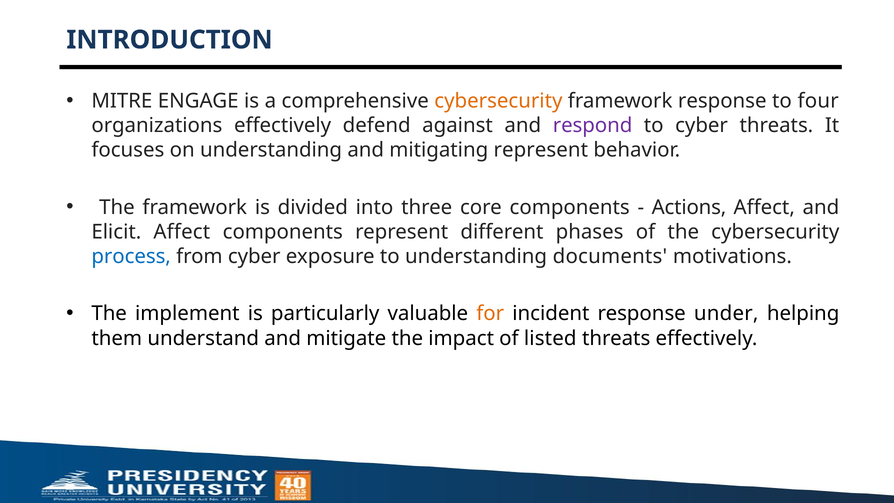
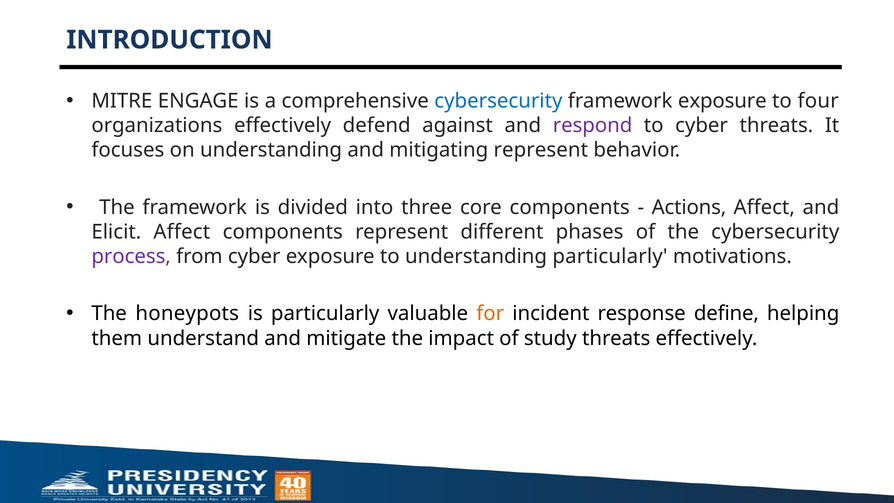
cybersecurity colour: orange -> blue (498, 101)
framework response: response -> exposure (722, 101)
process colour: blue -> purple (131, 256)
understanding documents: documents -> particularly (610, 256)
implement: implement -> honeypots (187, 314)
under: under -> define (726, 314)
listed: listed -> study (550, 338)
